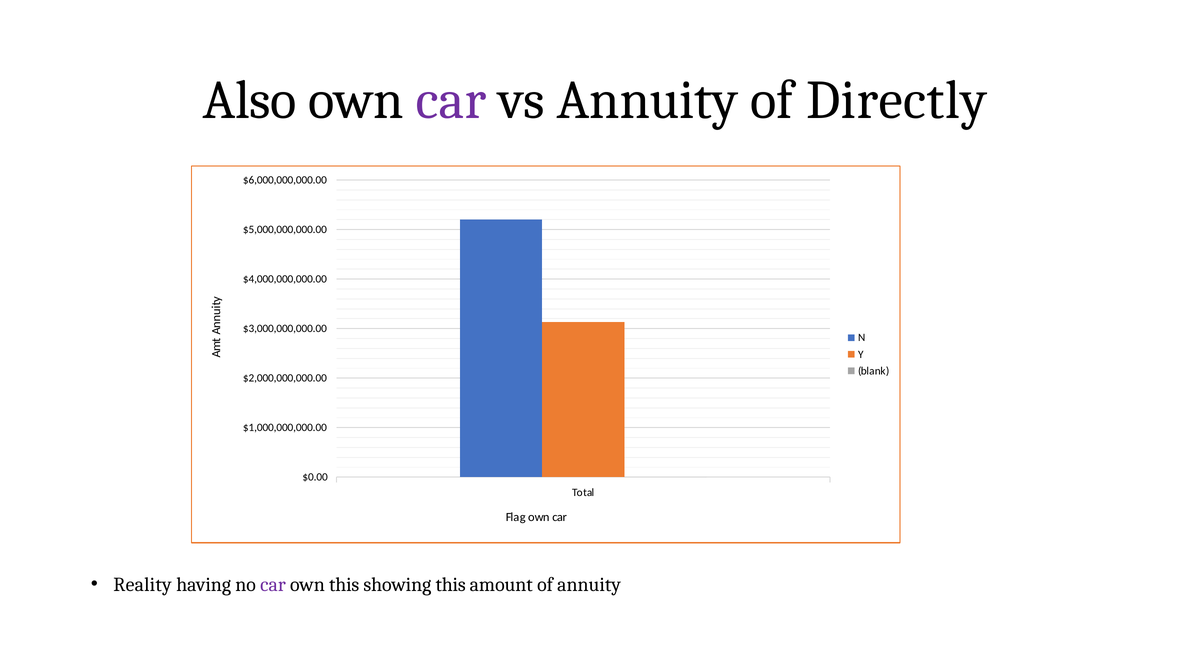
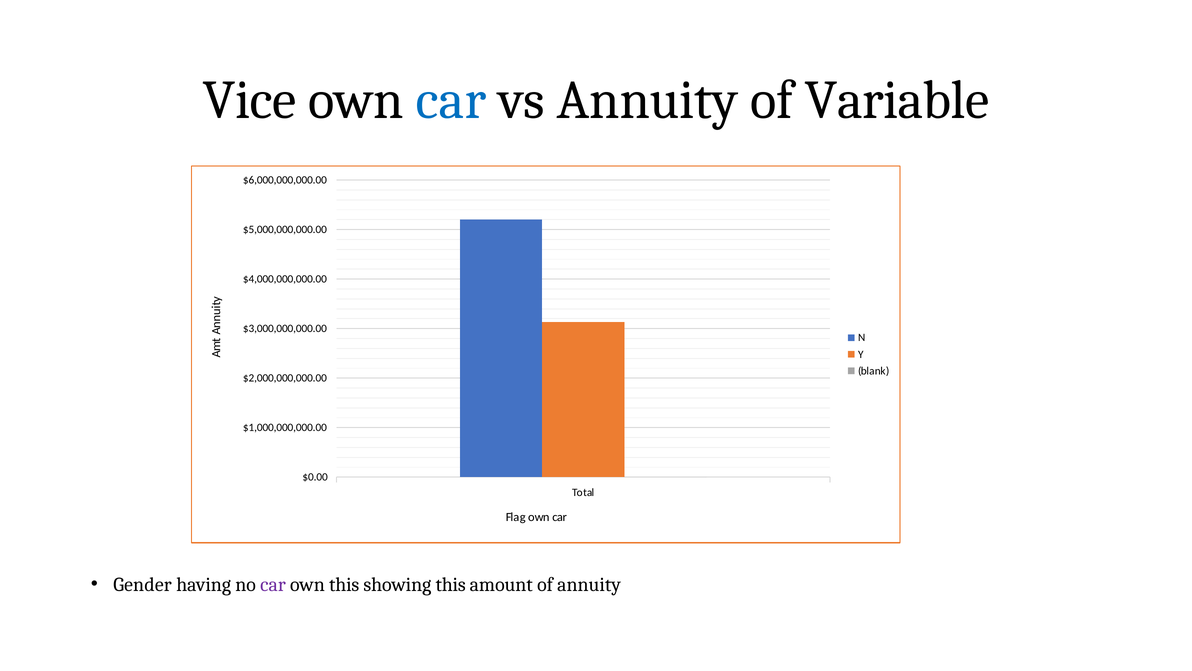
Also: Also -> Vice (250, 100)
car colour: purple -> blue (451, 100)
Directly: Directly -> Variable (897, 100)
Reality: Reality -> Gender (142, 584)
